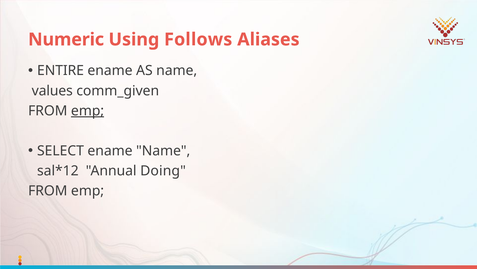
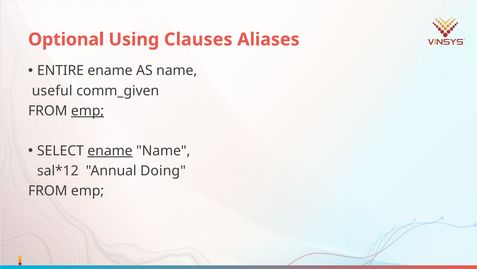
Numeric: Numeric -> Optional (66, 39)
Follows: Follows -> Clauses (198, 39)
values: values -> useful (52, 91)
ename underline: none -> present (110, 150)
